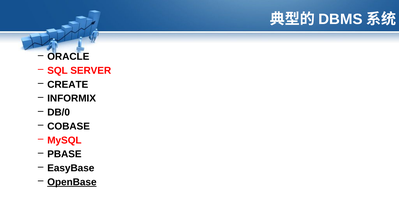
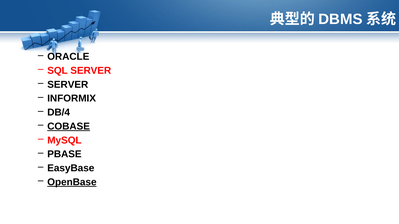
CREATE: CREATE -> SERVER (68, 85)
DB/0: DB/0 -> DB/4 (59, 113)
COBASE underline: none -> present (69, 127)
